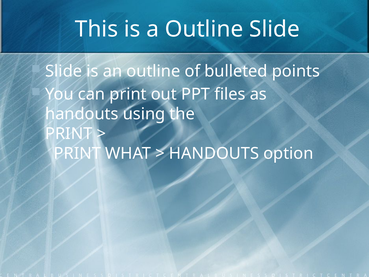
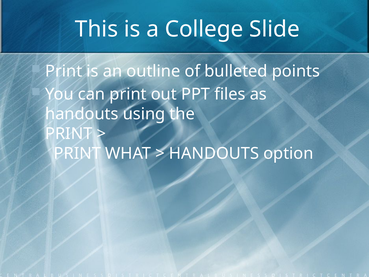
a Outline: Outline -> College (204, 29)
Slide: Slide -> Print (64, 71)
